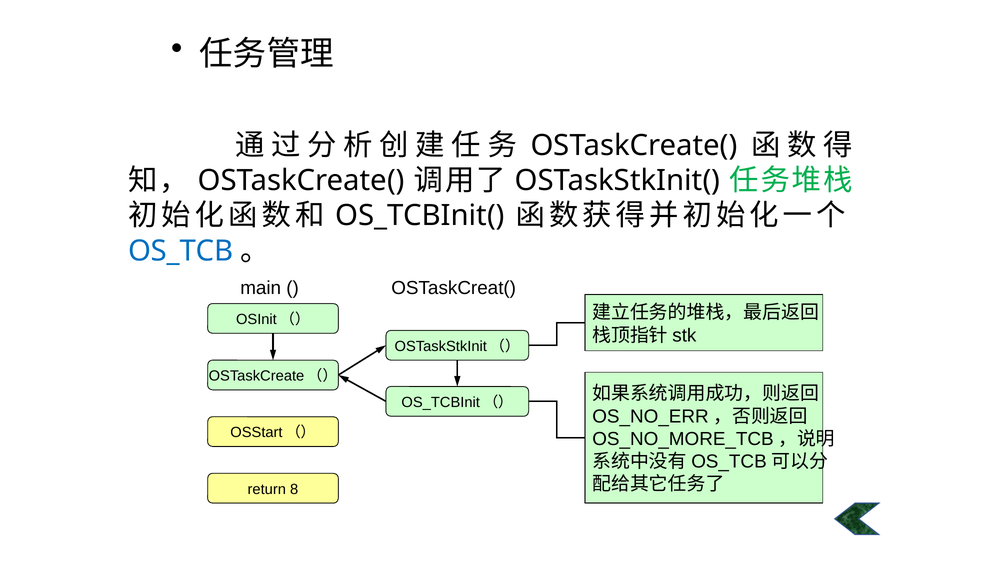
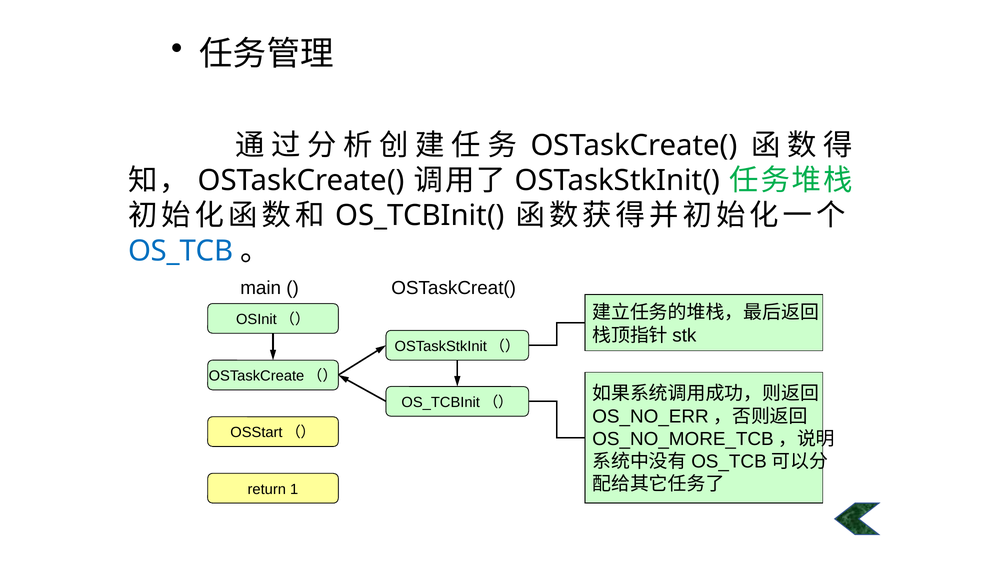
8: 8 -> 1 (294, 490)
